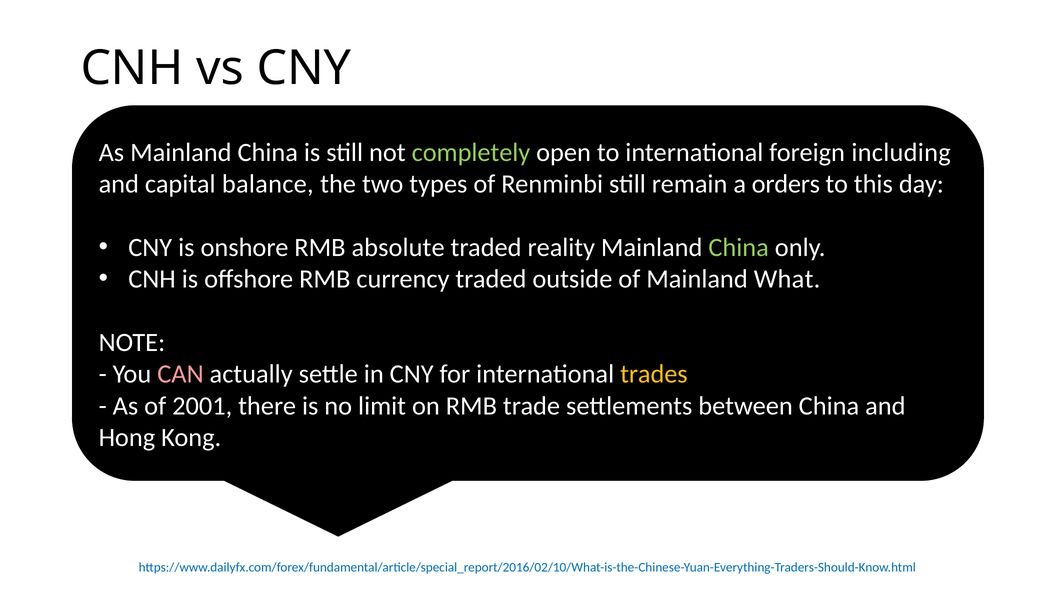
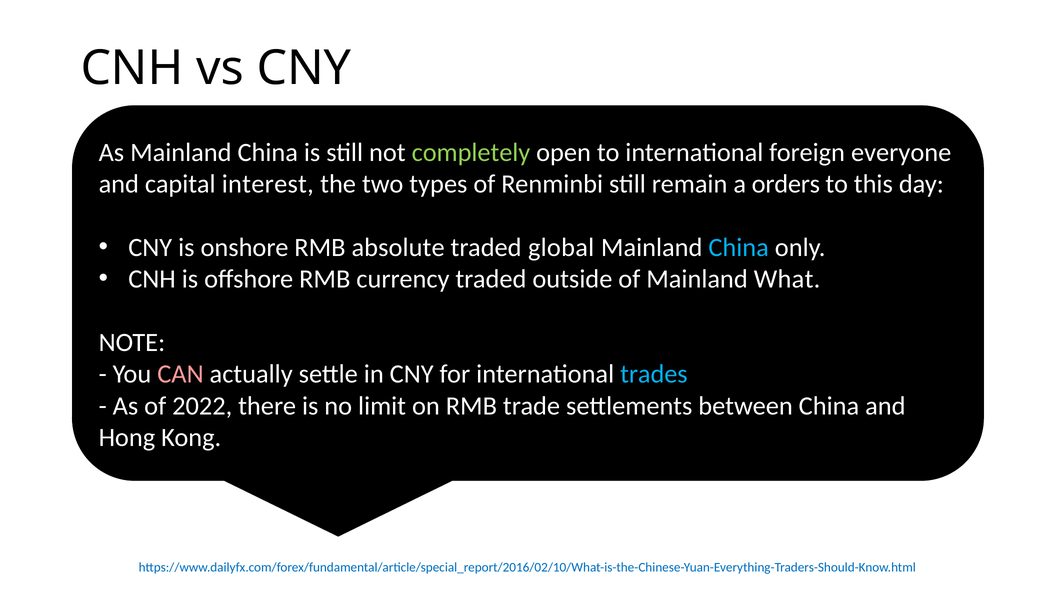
including: including -> everyone (901, 152)
balance: balance -> interest (268, 184)
reality: reality -> global (561, 247)
China colour: light green -> light blue (739, 247)
trades colour: yellow -> light blue (654, 374)
2001: 2001 -> 2022 (202, 406)
